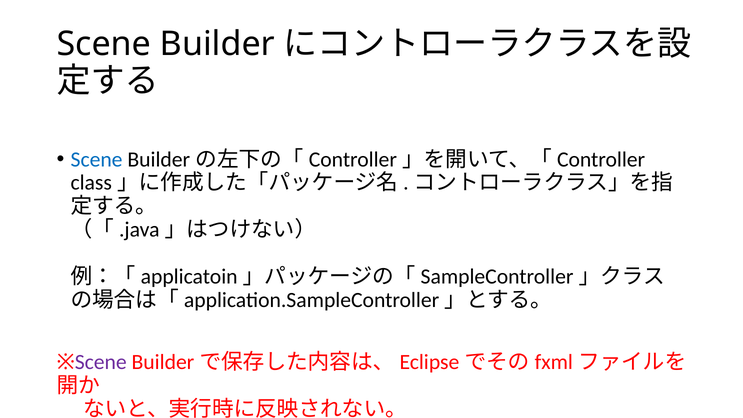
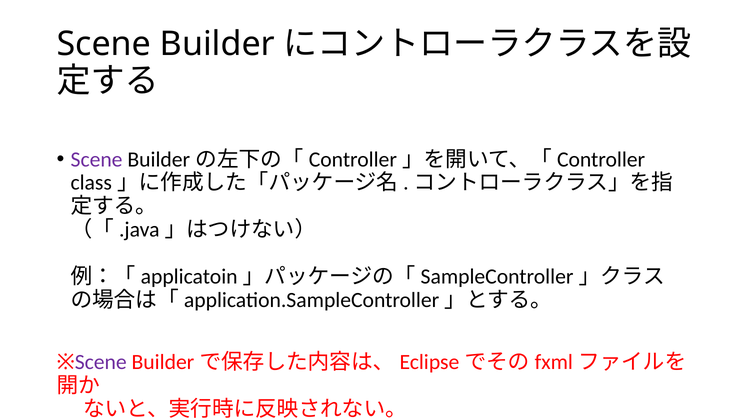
Scene colour: blue -> purple (97, 159)
